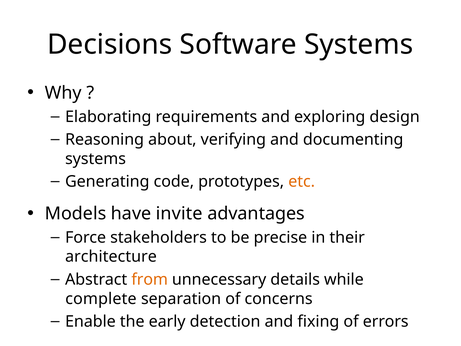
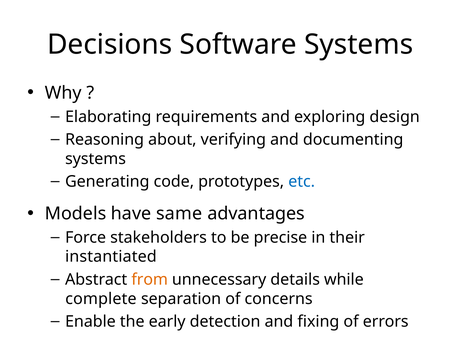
etc colour: orange -> blue (302, 181)
invite: invite -> same (179, 213)
architecture: architecture -> instantiated (111, 257)
